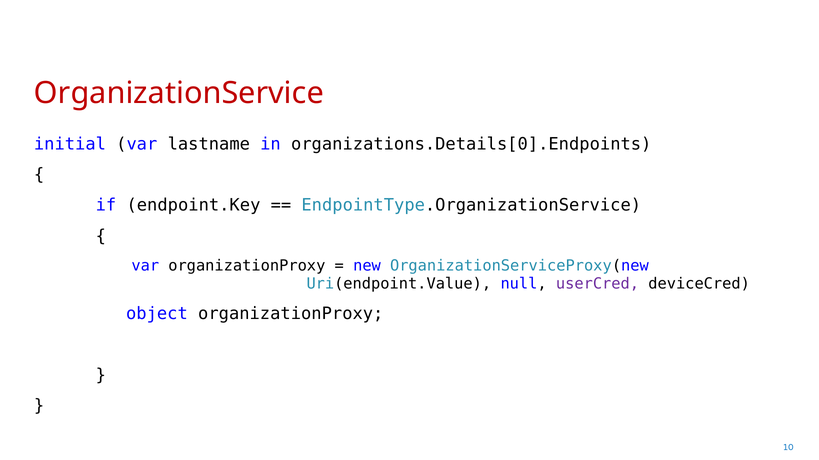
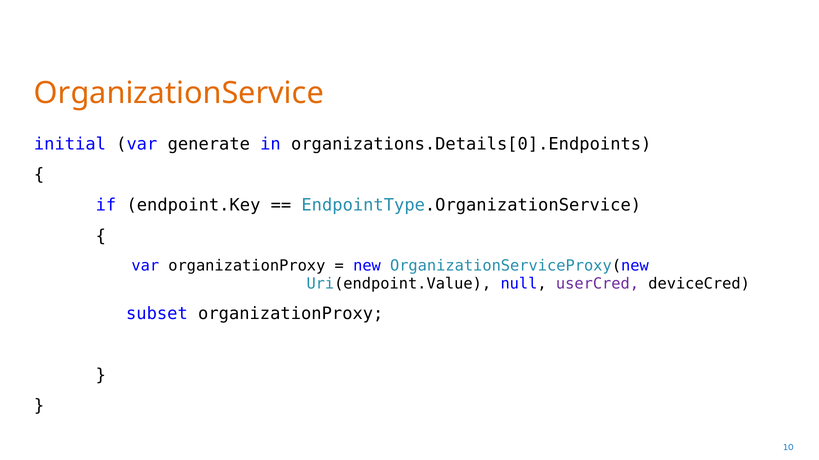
OrganizationService colour: red -> orange (179, 93)
lastname: lastname -> generate (209, 144)
object: object -> subset (157, 314)
